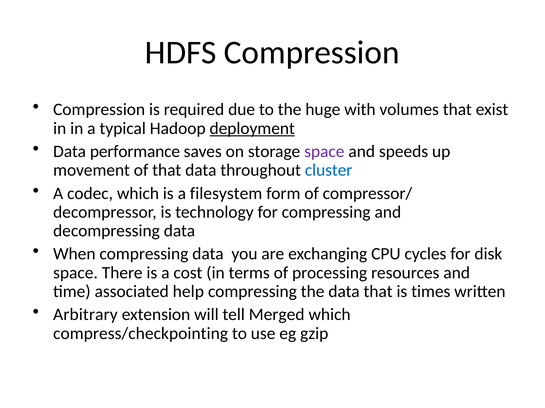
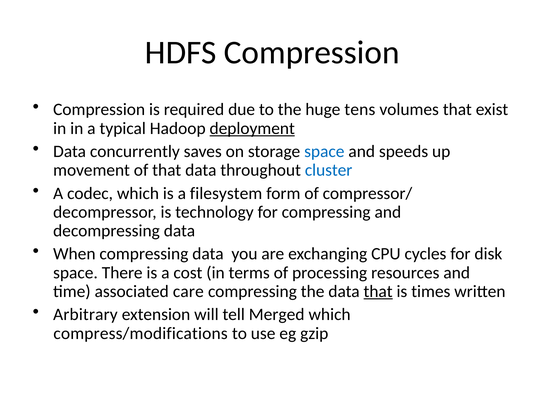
with: with -> tens (360, 110)
performance: performance -> concurrently (135, 152)
space colour: purple -> blue (324, 152)
help: help -> care (188, 292)
that underline: none -> present (378, 292)
compress/checkpointing: compress/checkpointing -> compress/modifications (141, 334)
